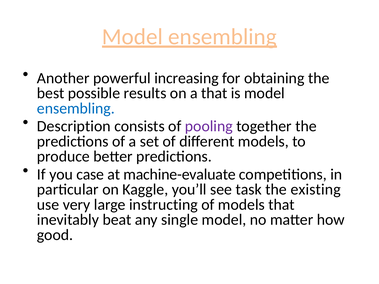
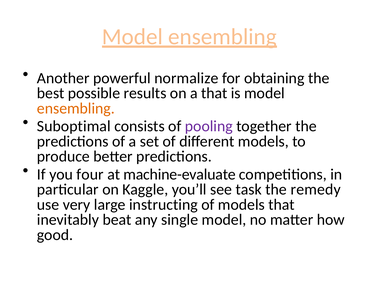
increasing: increasing -> normalize (186, 78)
ensembling colour: blue -> orange (76, 108)
Description: Description -> Suboptimal (74, 126)
case: case -> four (90, 175)
existing: existing -> remedy (316, 190)
